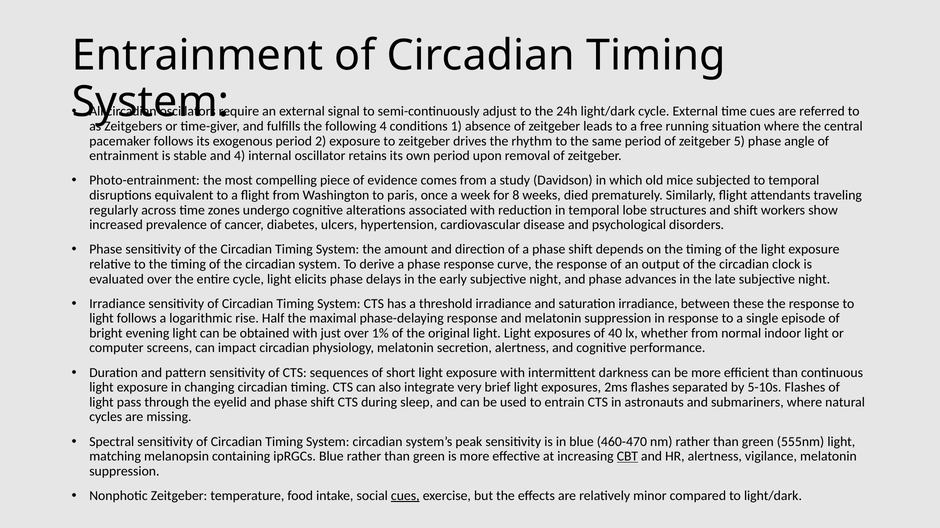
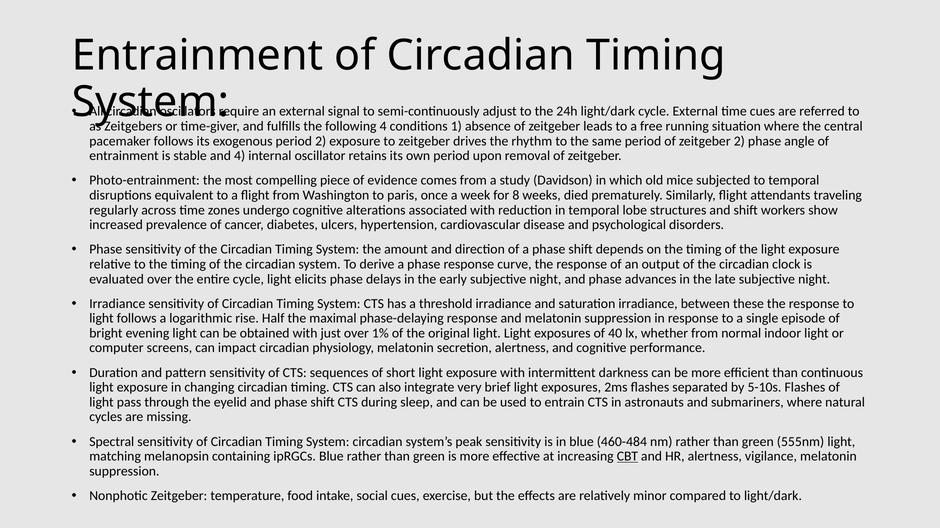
zeitgeber 5: 5 -> 2 (739, 141)
460-470: 460-470 -> 460-484 (622, 442)
cues underline: present -> none (405, 496)
